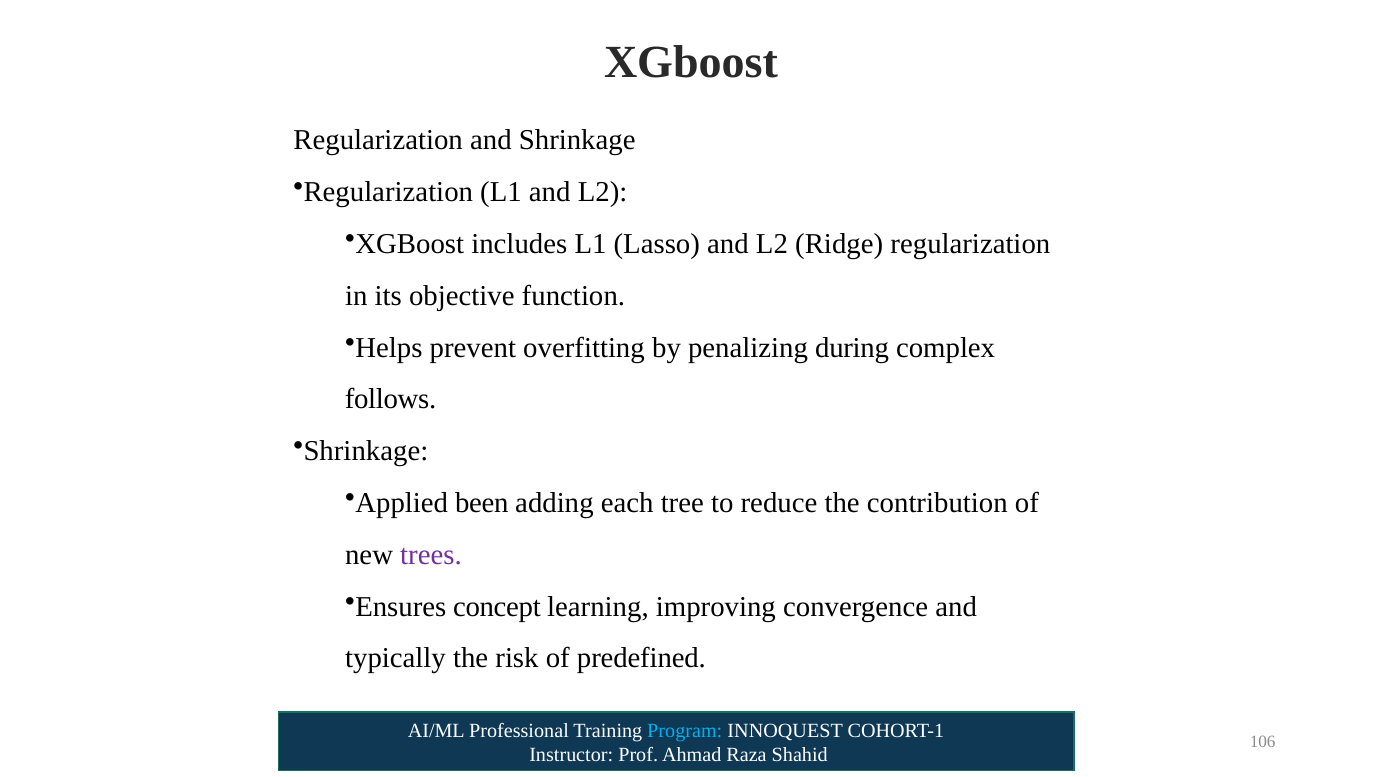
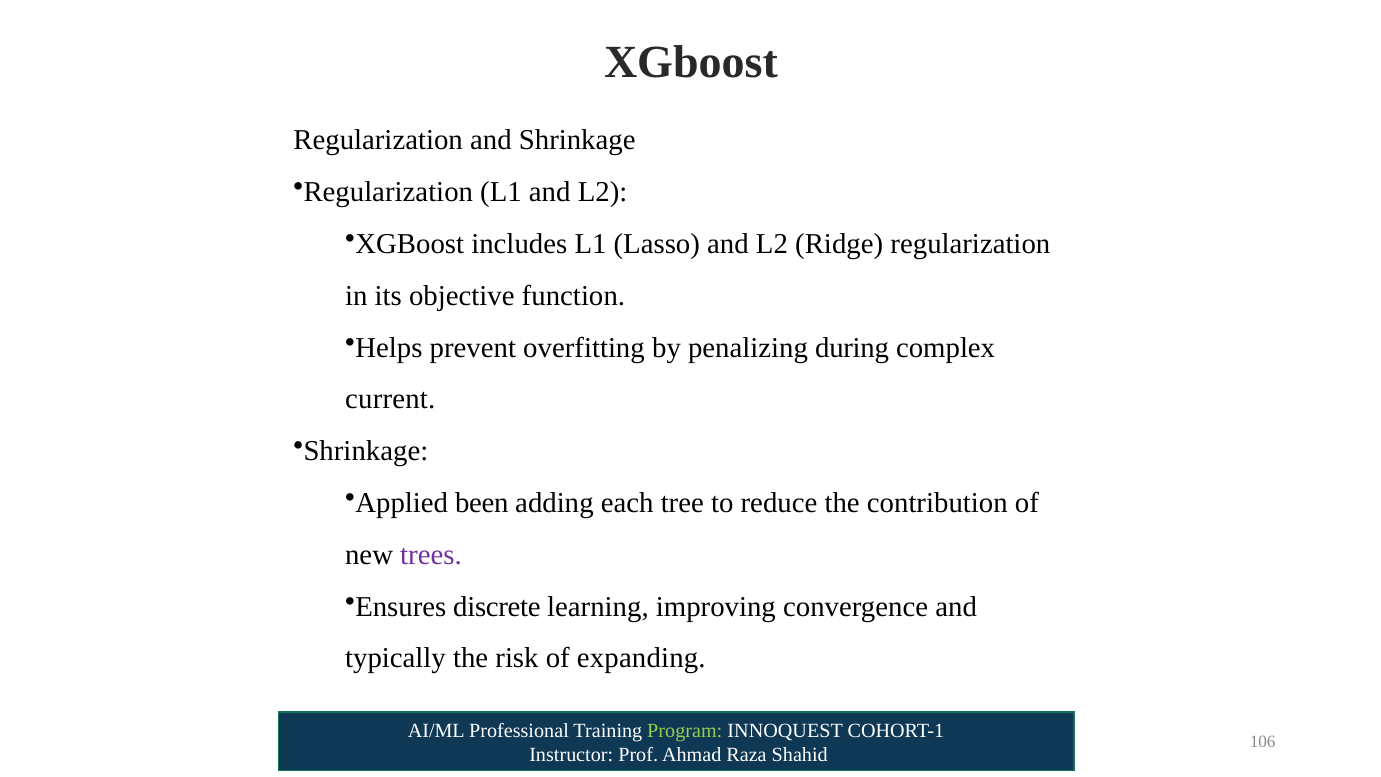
follows: follows -> current (390, 399)
concept: concept -> discrete (497, 606)
predefined: predefined -> expanding (641, 658)
Program colour: light blue -> light green (685, 731)
